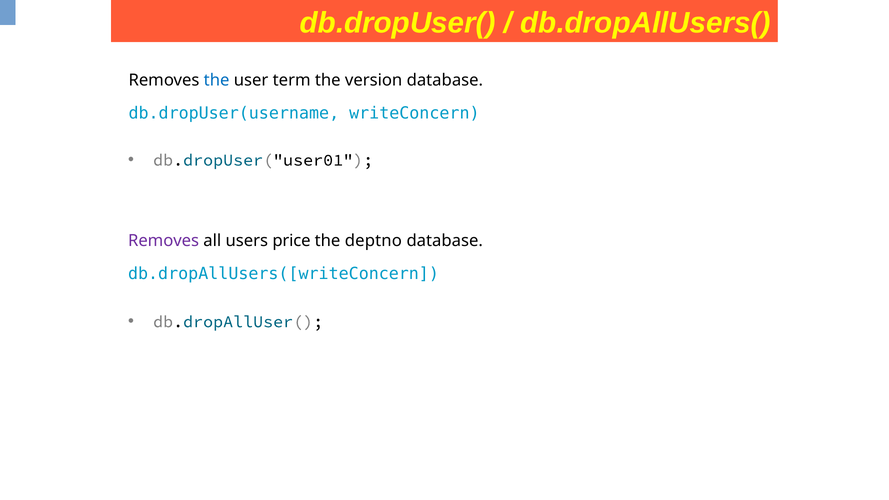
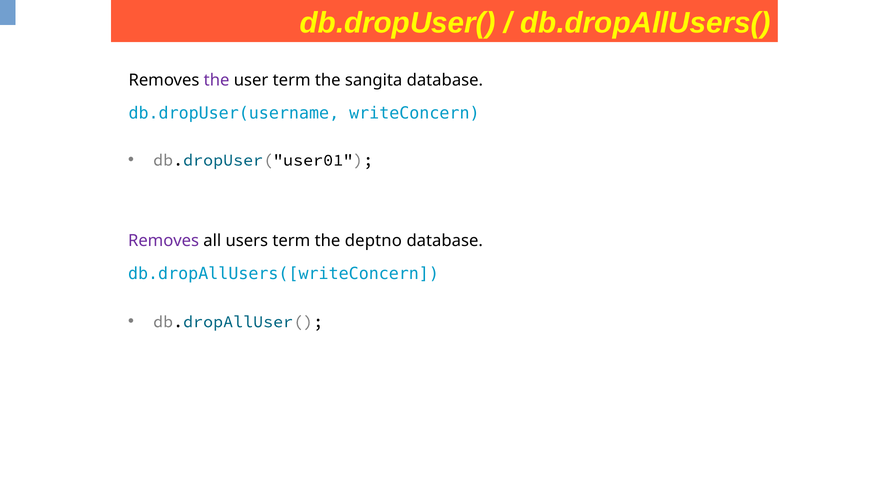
the colour: blue -> purple (217, 80)
version: version -> sangita (374, 80)
users price: price -> term (291, 241)
